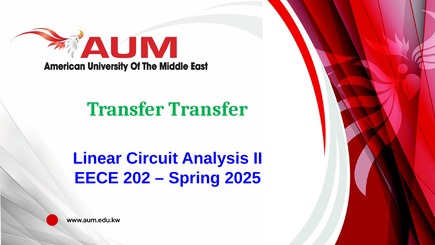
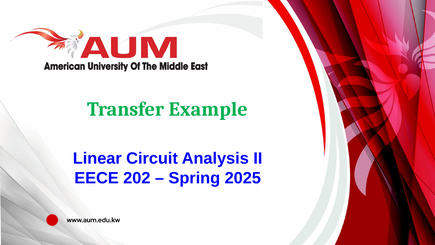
Transfer Transfer: Transfer -> Example (208, 109)
